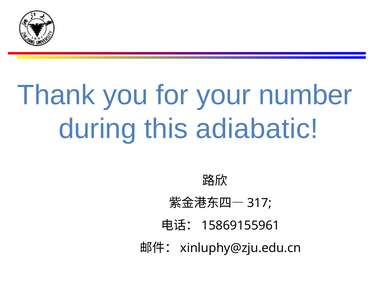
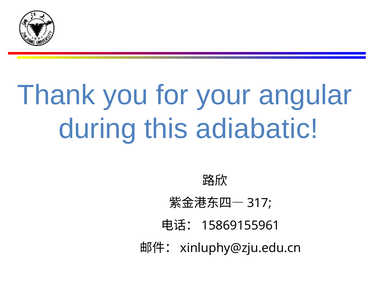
number: number -> angular (305, 95)
